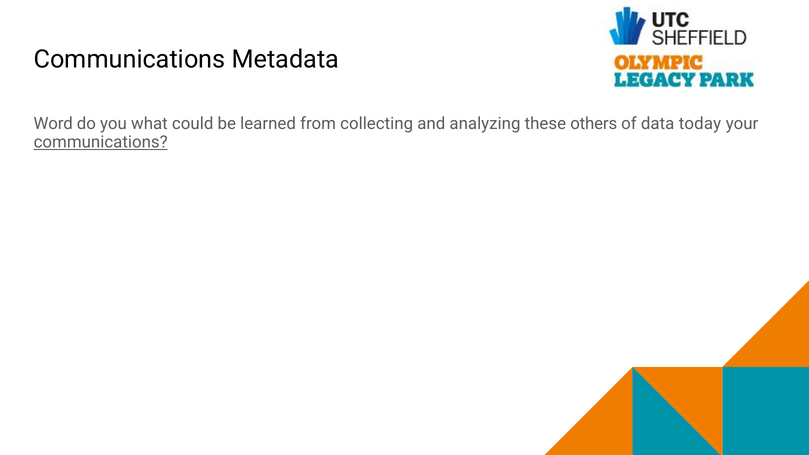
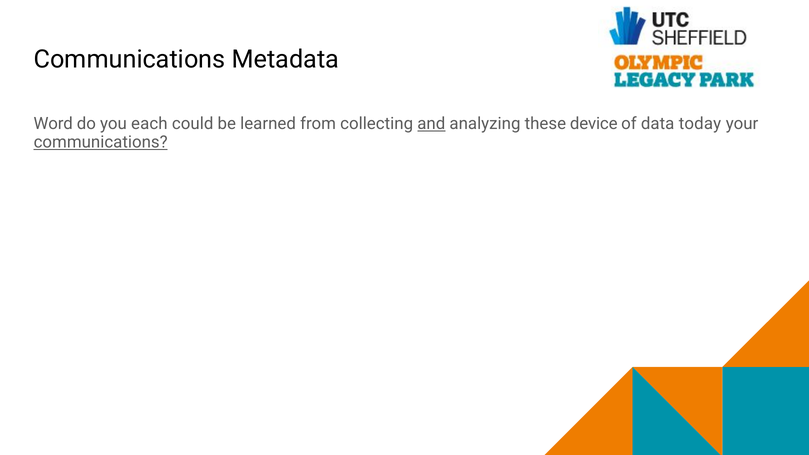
what: what -> each (149, 124)
and underline: none -> present (431, 124)
others: others -> device (594, 124)
